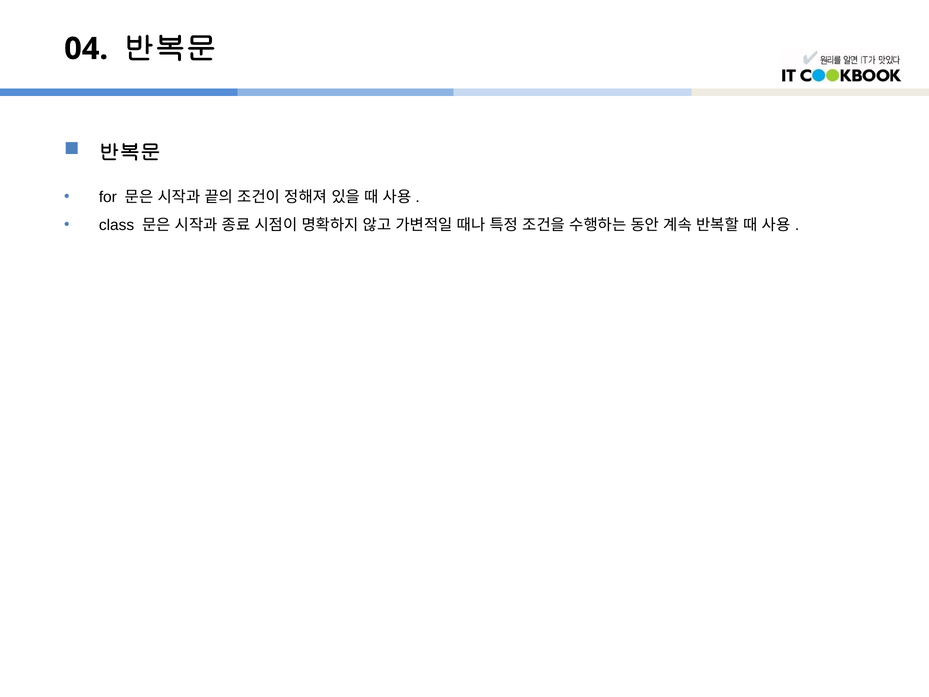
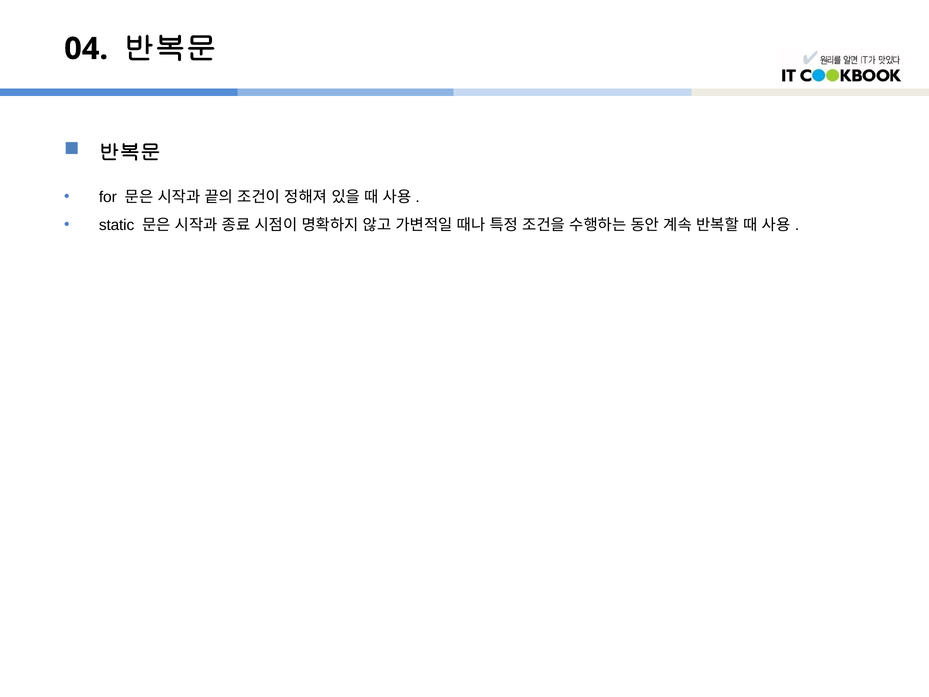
class: class -> static (117, 225)
